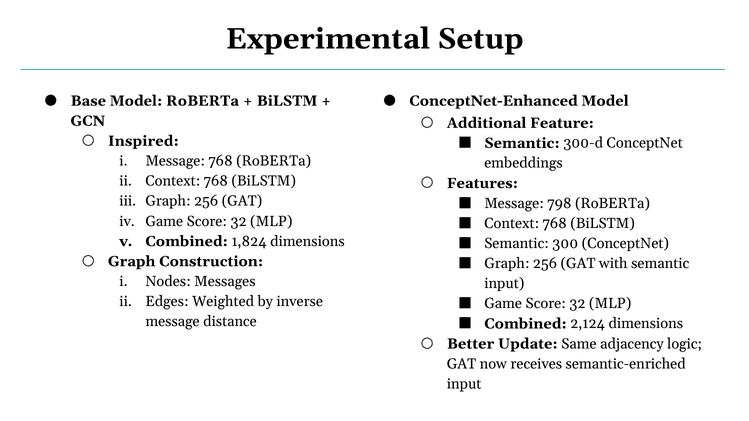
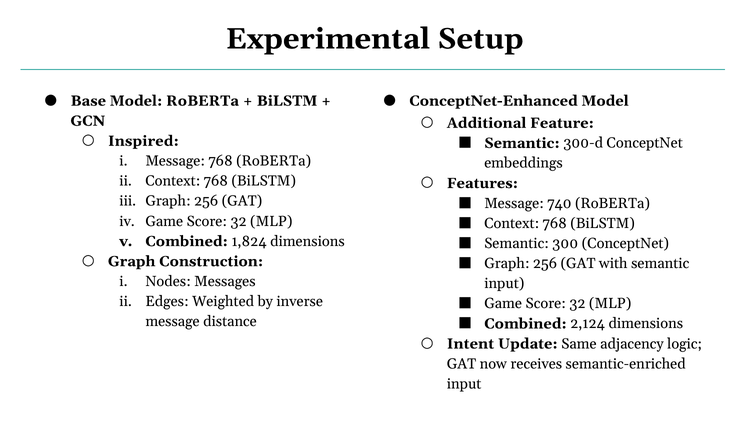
798: 798 -> 740 (560, 203)
Better: Better -> Intent (470, 344)
